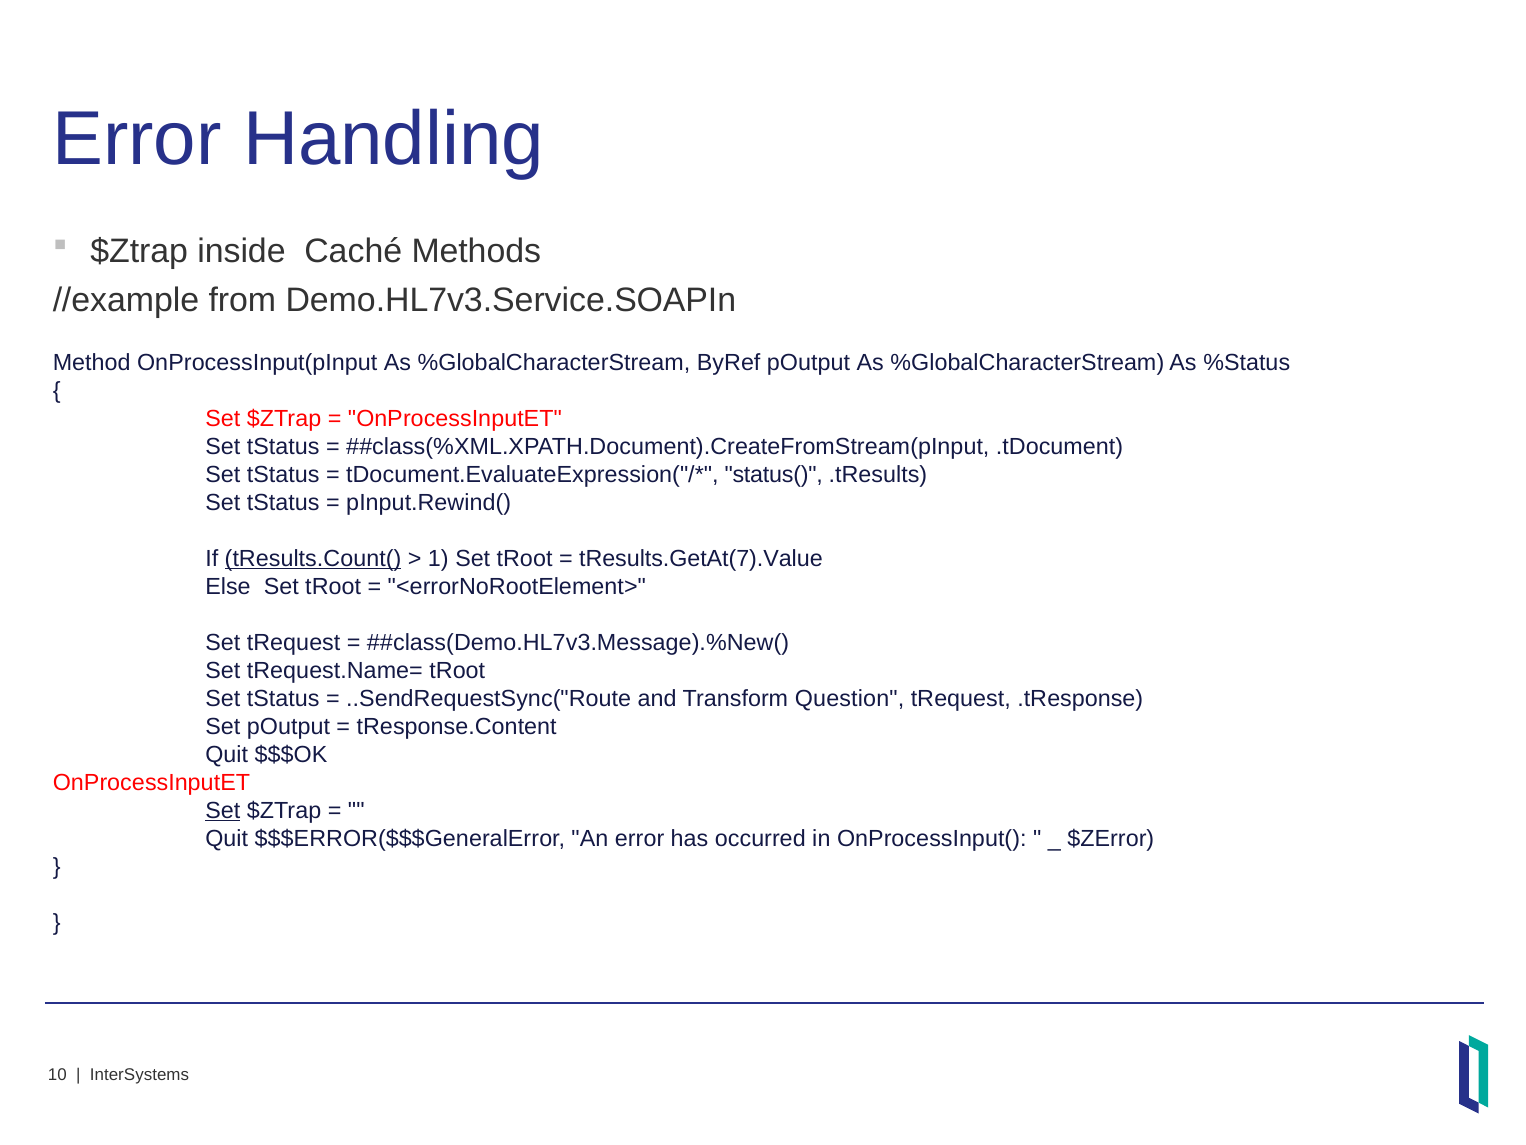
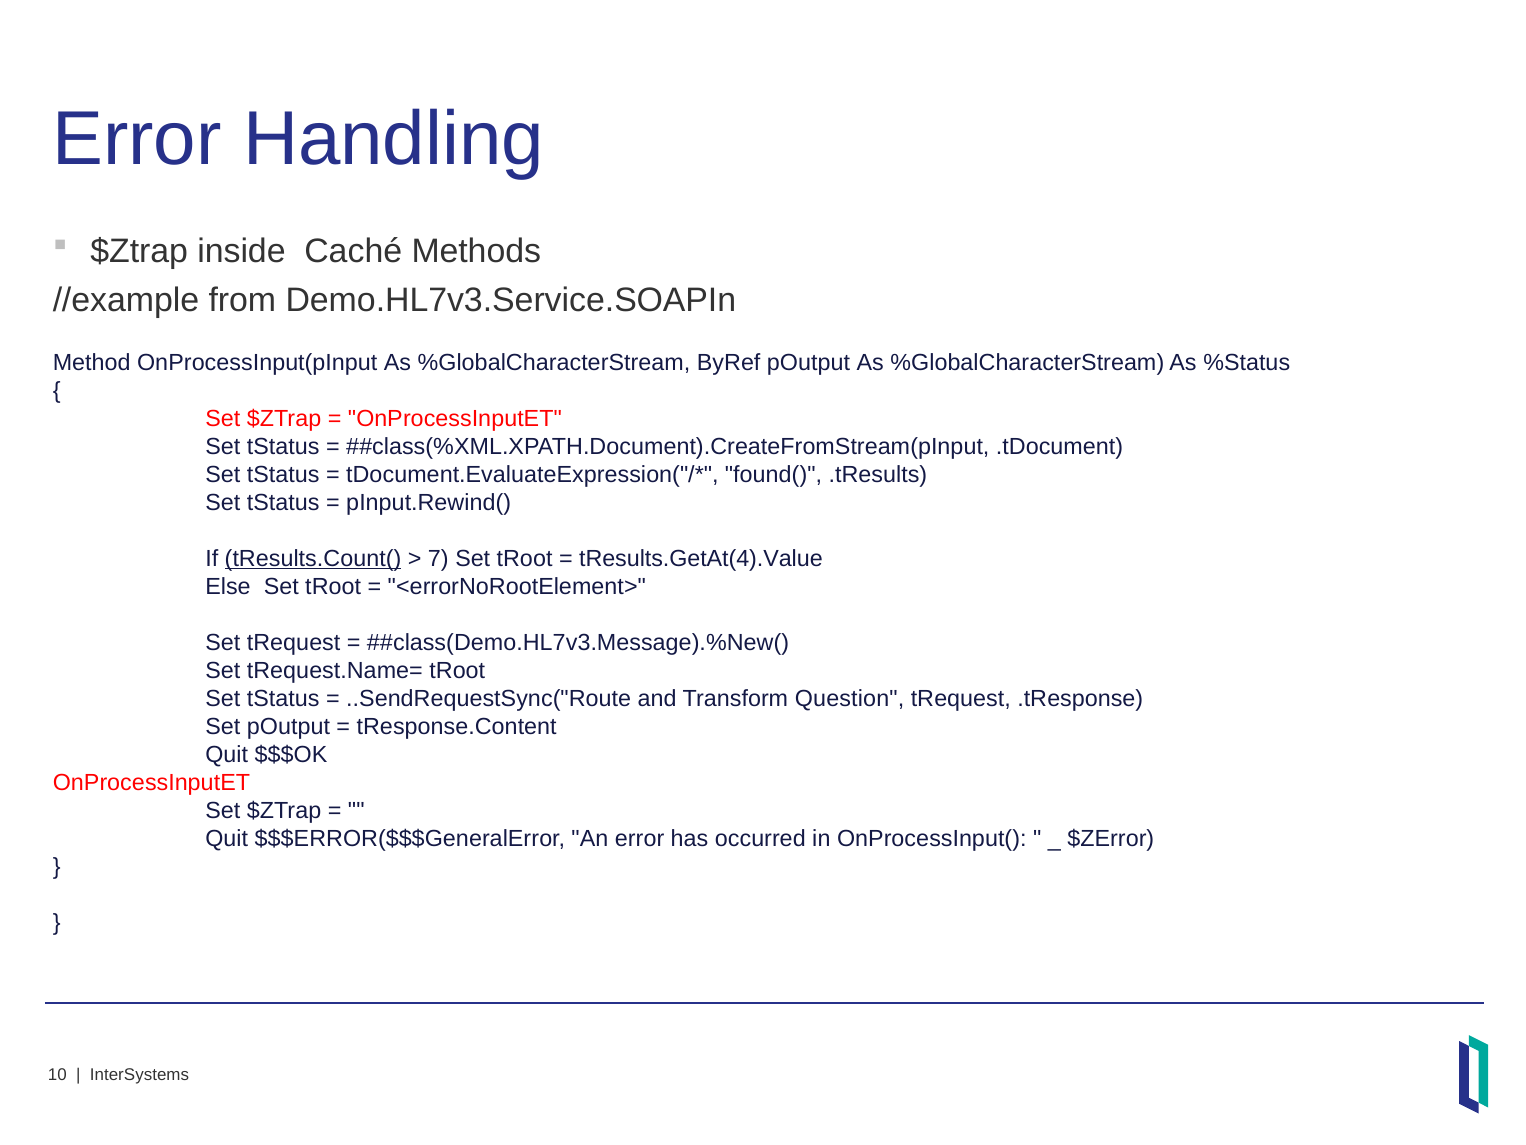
status(: status( -> found( (774, 474)
1: 1 -> 7 (438, 558)
tResults.GetAt(7).Value: tResults.GetAt(7).Value -> tResults.GetAt(4).Value (701, 558)
Set underline: present -> none (223, 810)
